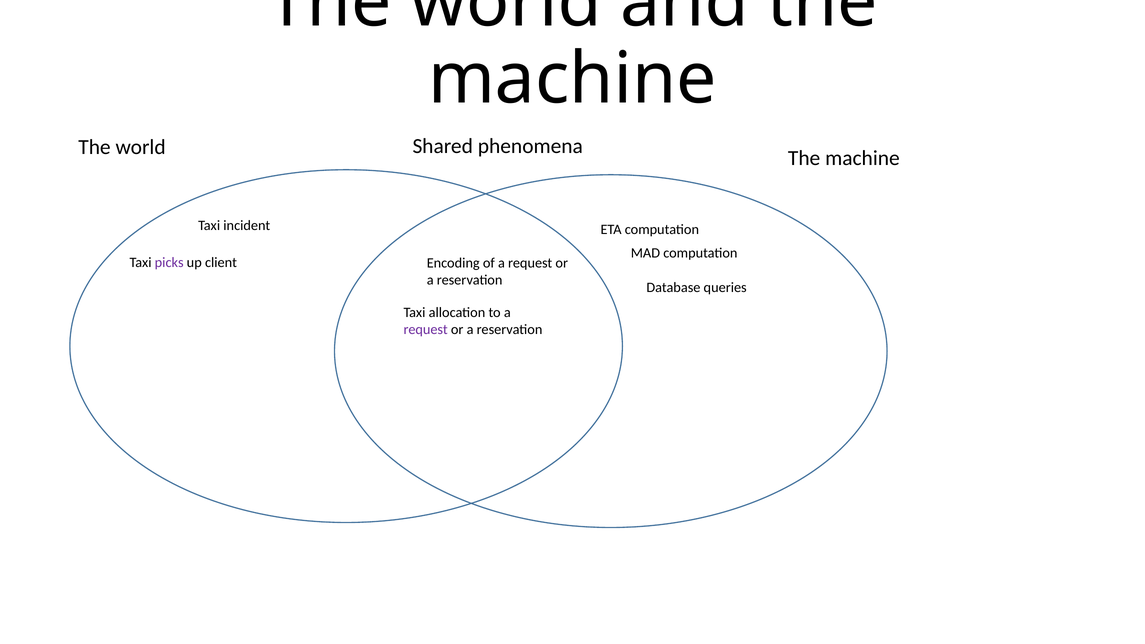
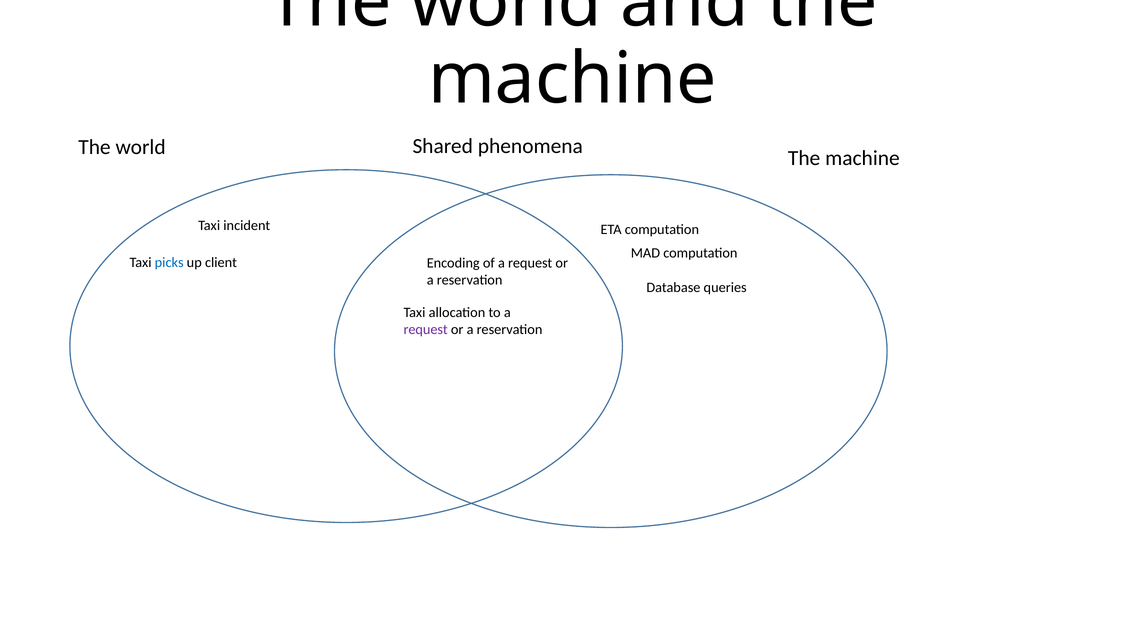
picks colour: purple -> blue (169, 263)
